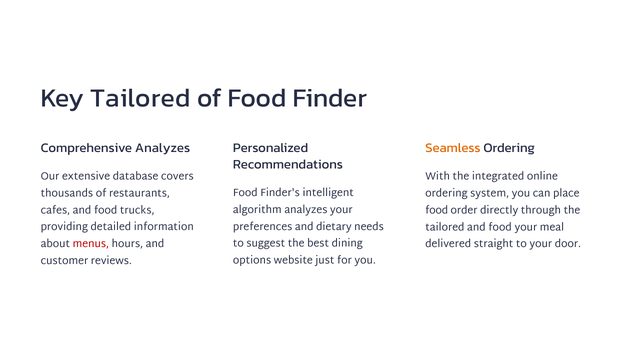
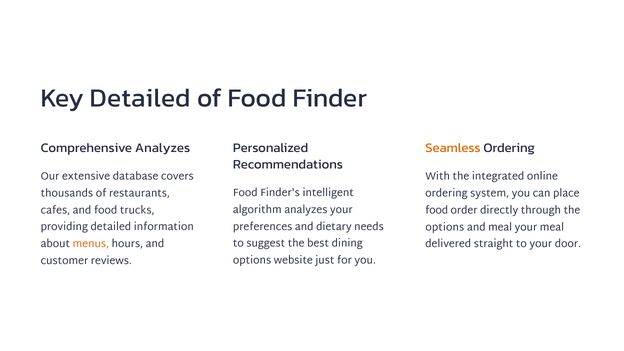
Key Tailored: Tailored -> Detailed (140, 98)
tailored: tailored -> options (445, 227)
food: food -> meal (500, 227)
menus colour: red -> orange (91, 244)
